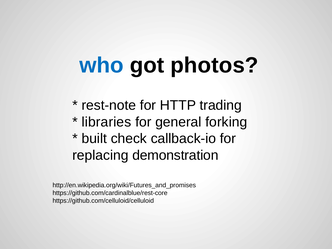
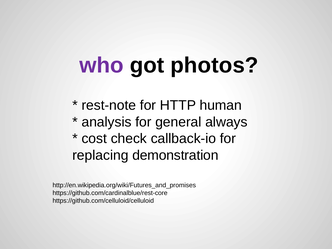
who colour: blue -> purple (102, 65)
trading: trading -> human (221, 105)
libraries: libraries -> analysis (107, 122)
forking: forking -> always (226, 122)
built: built -> cost (94, 139)
